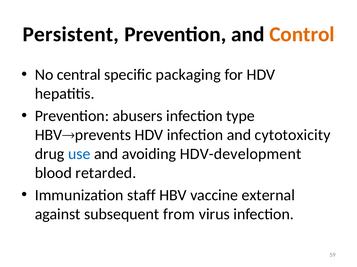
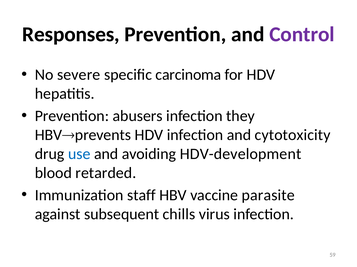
Persistent: Persistent -> Responses (71, 35)
Control colour: orange -> purple (302, 35)
central: central -> severe (79, 75)
packaging: packaging -> carcinoma (188, 75)
type: type -> they (241, 116)
external: external -> parasite (268, 196)
from: from -> chills (179, 215)
